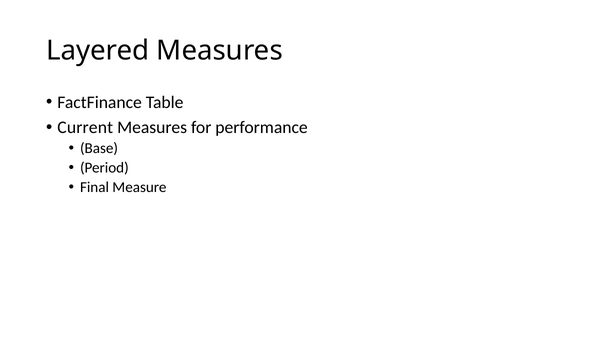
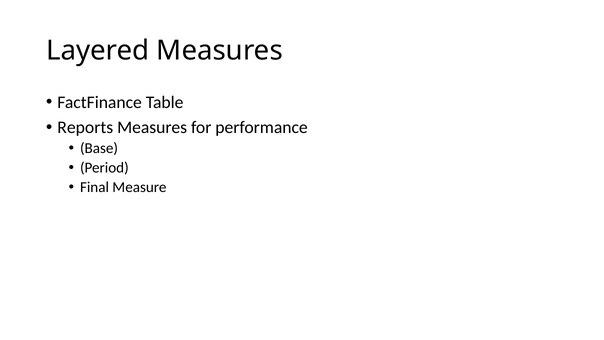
Current: Current -> Reports (85, 127)
